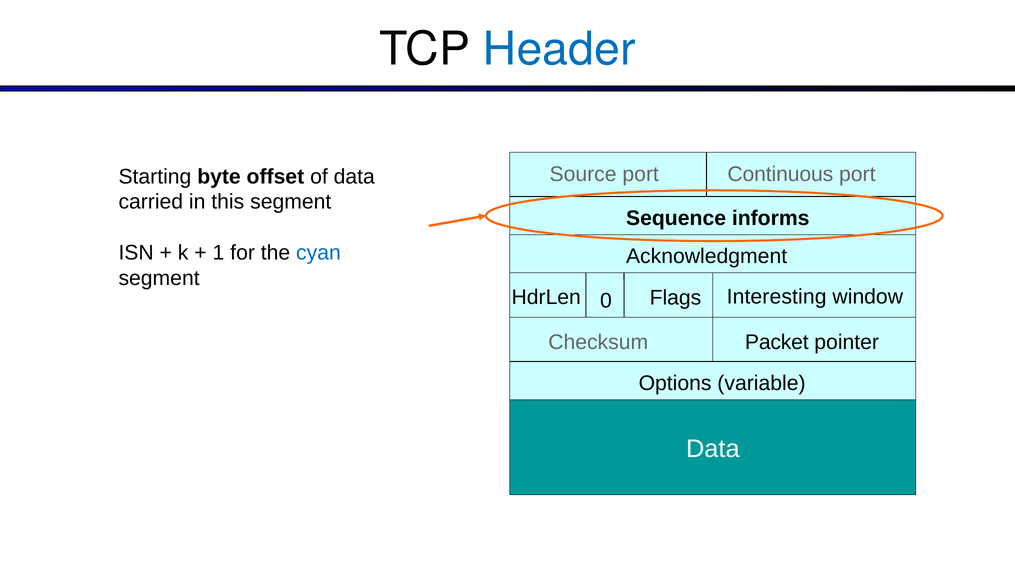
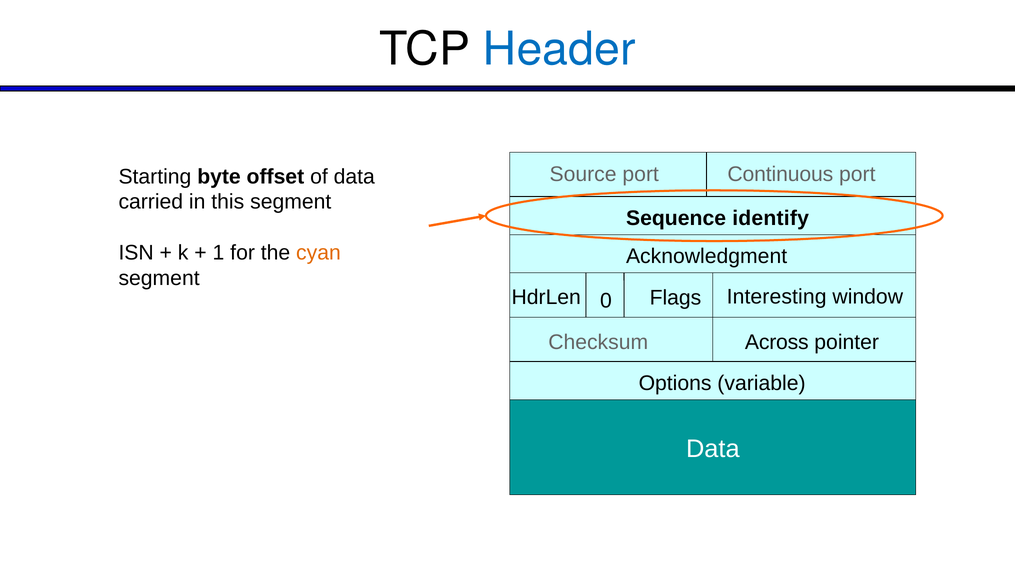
informs: informs -> identify (771, 218)
cyan colour: blue -> orange (318, 253)
Packet: Packet -> Across (777, 342)
